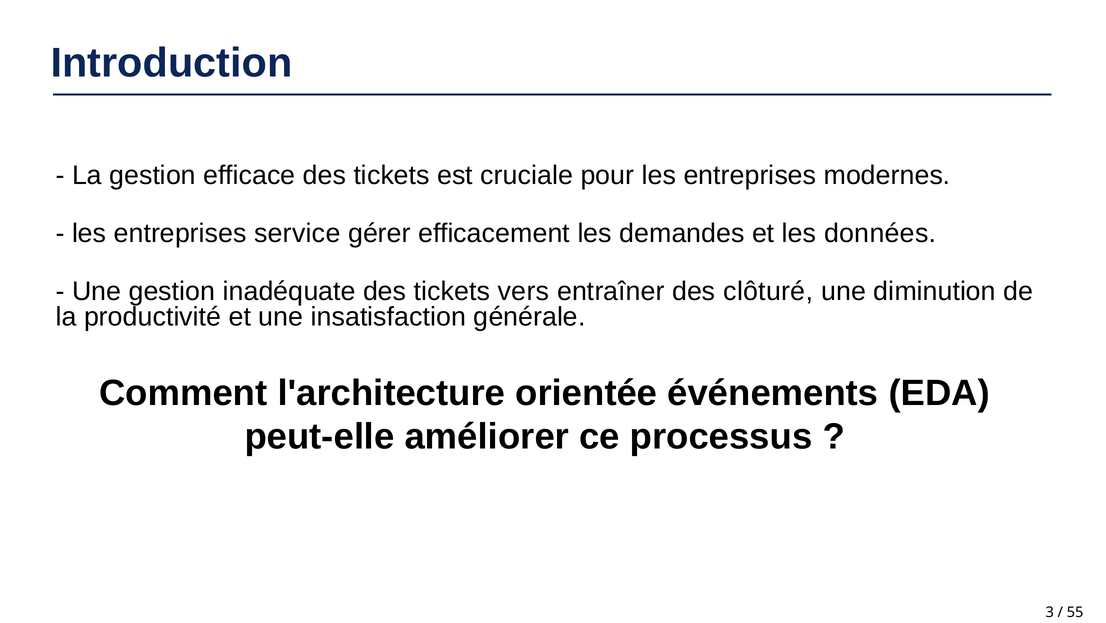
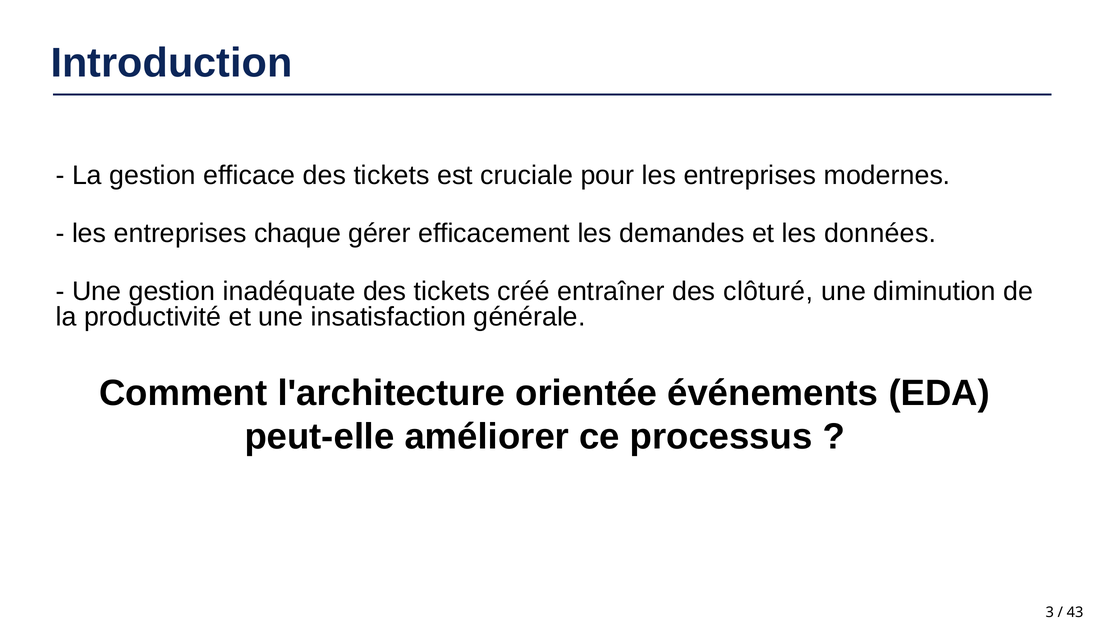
service: service -> chaque (298, 233)
vers: vers -> créé (523, 291)
55: 55 -> 43 (1075, 612)
